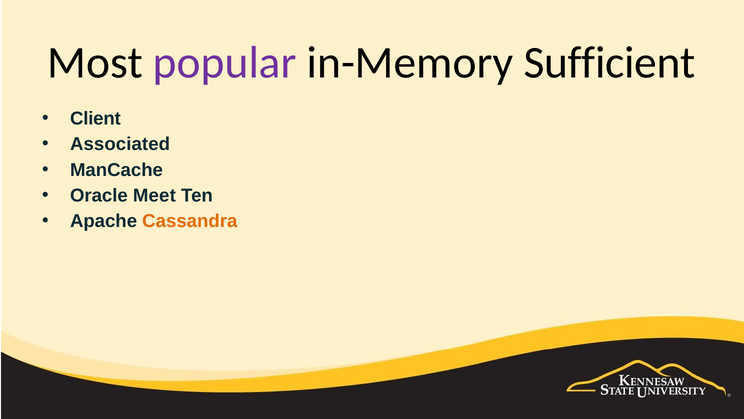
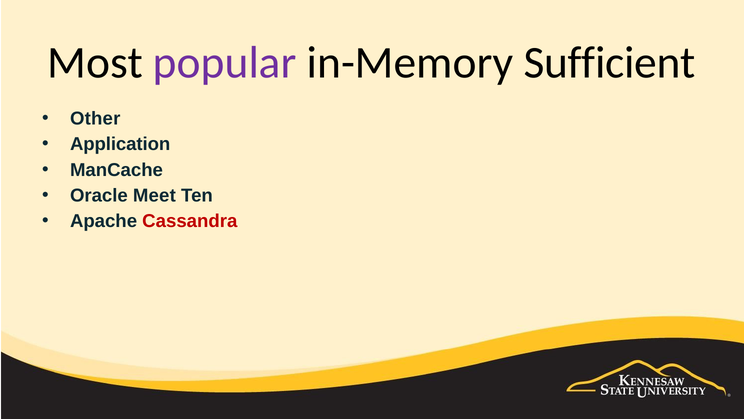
Client: Client -> Other (95, 118)
Associated: Associated -> Application (120, 144)
Cassandra colour: orange -> red (190, 221)
